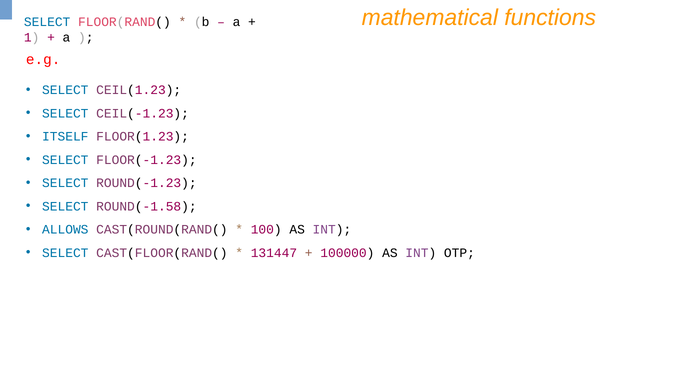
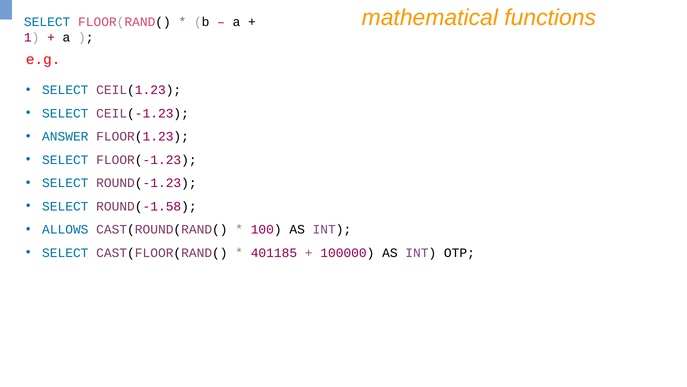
ITSELF: ITSELF -> ANSWER (65, 136)
131447: 131447 -> 401185 (274, 252)
